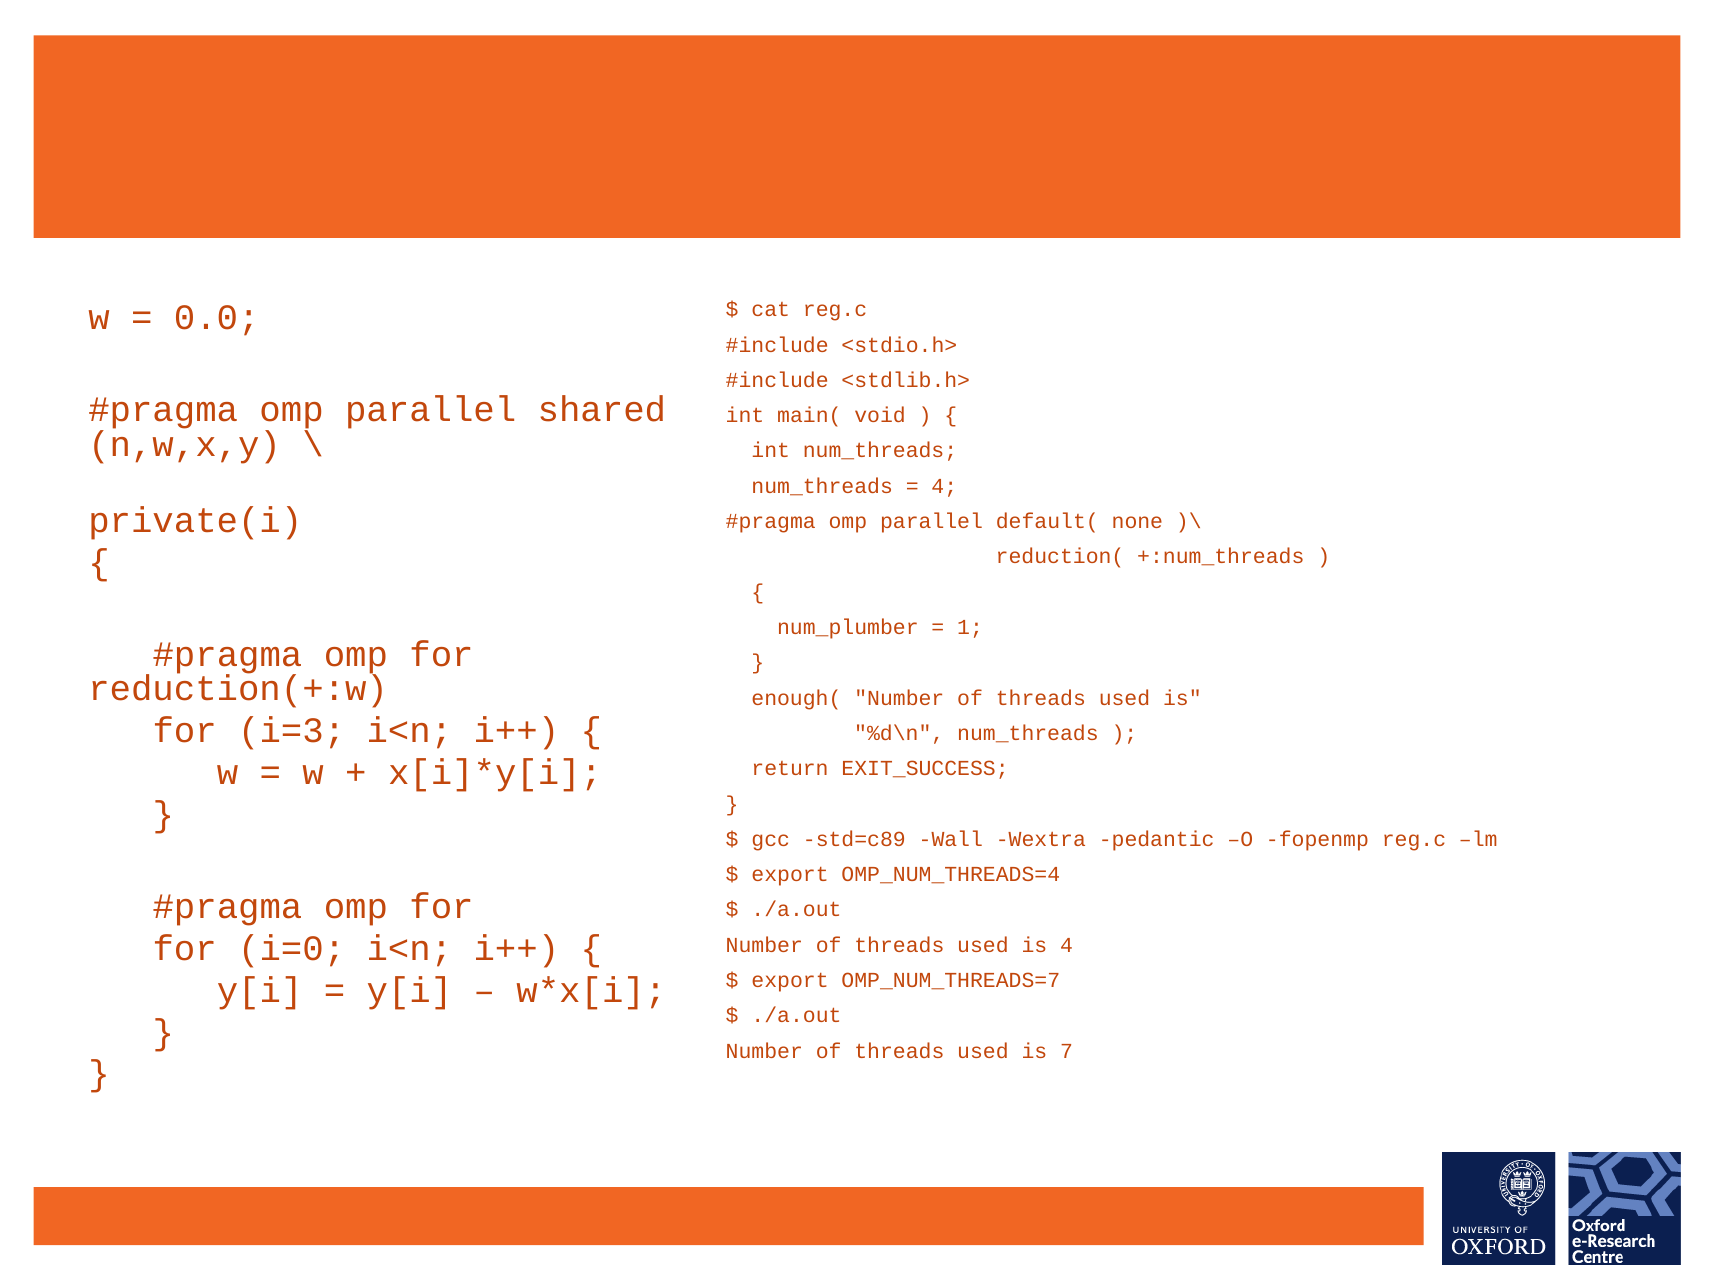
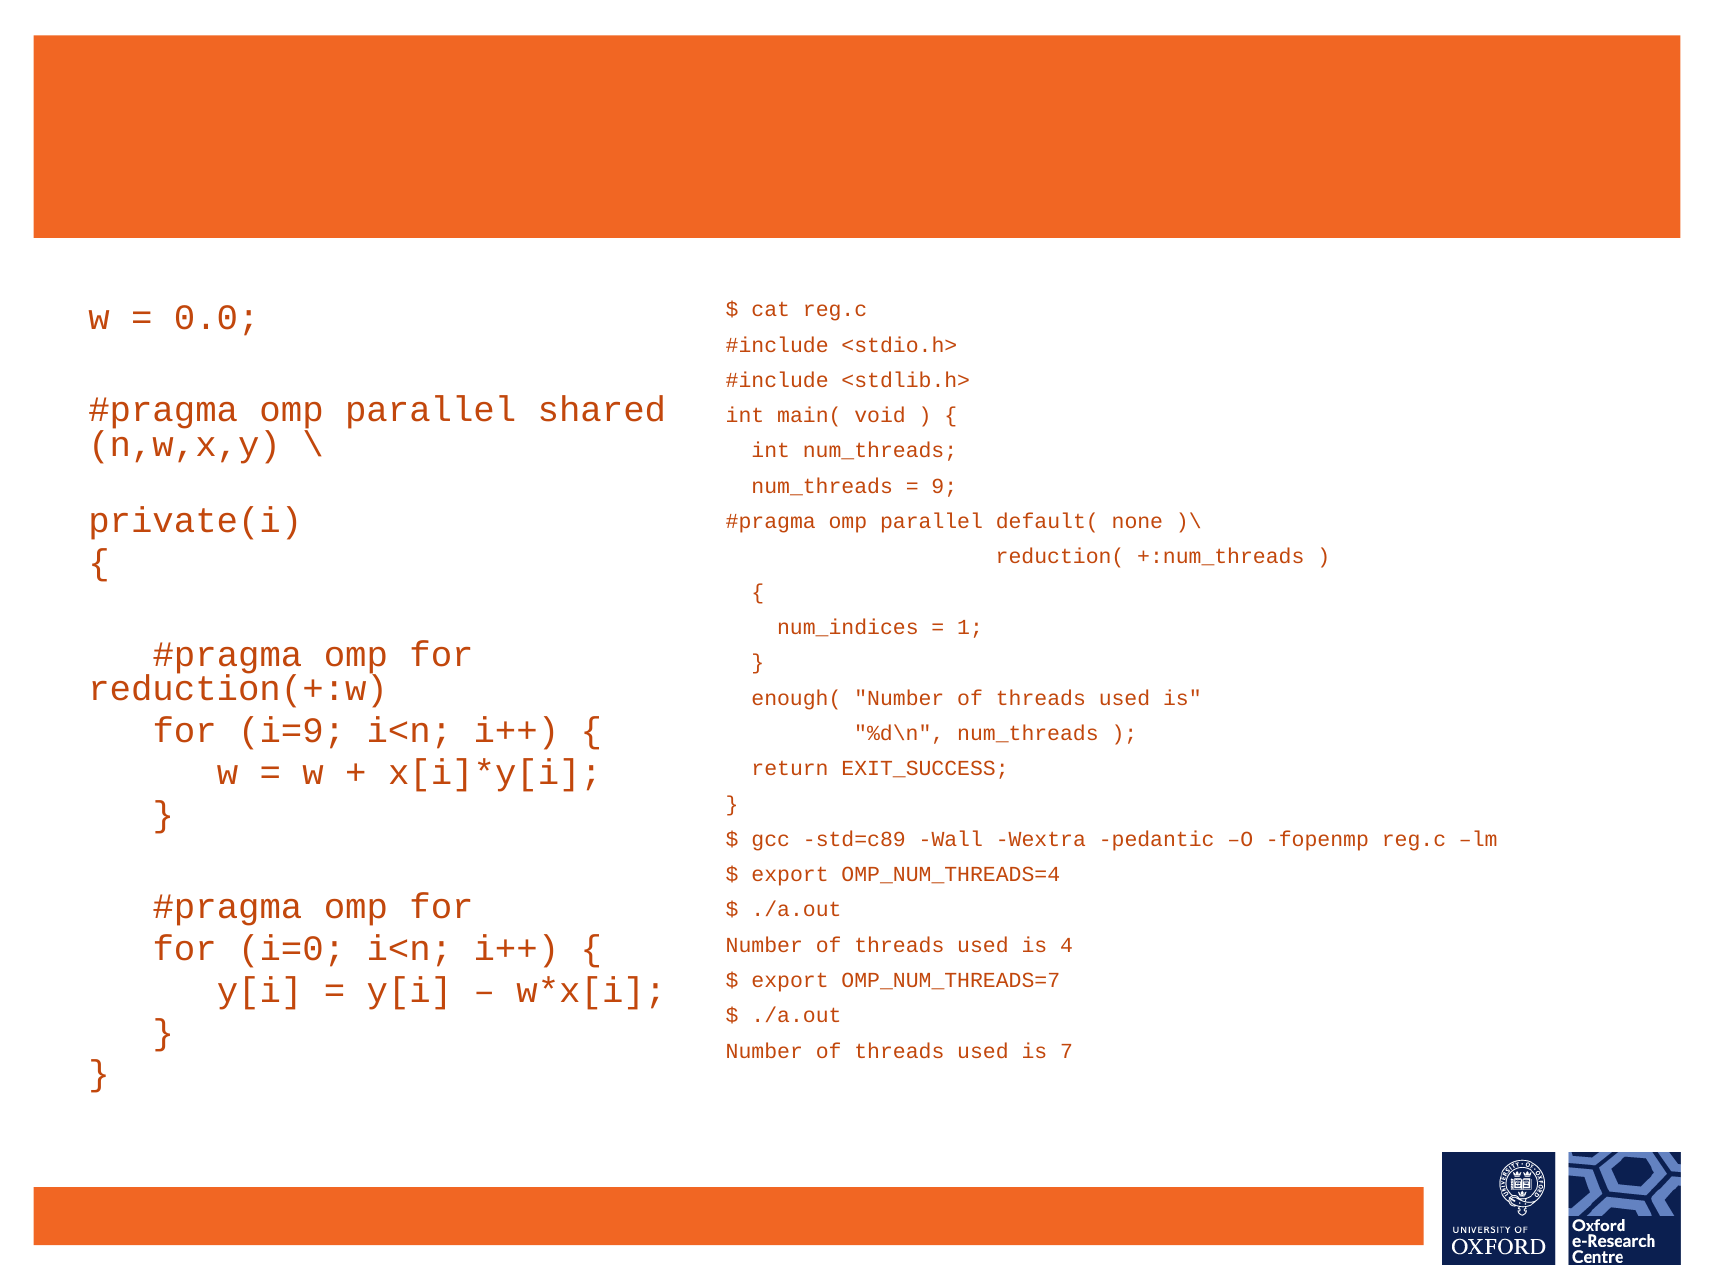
4: 4 -> 9 (944, 486)
num_plumber: num_plumber -> num_indices (848, 627)
i=3: i=3 -> i=9 (292, 731)
